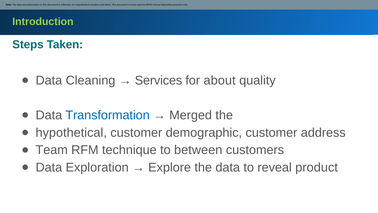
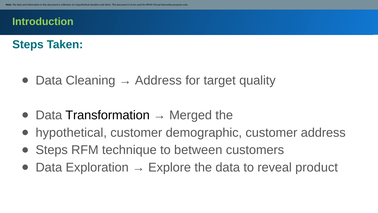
Services: Services -> Address (158, 80)
about: about -> target (220, 80)
Transformation colour: blue -> black (108, 115)
Team: Team -> Steps (52, 150)
